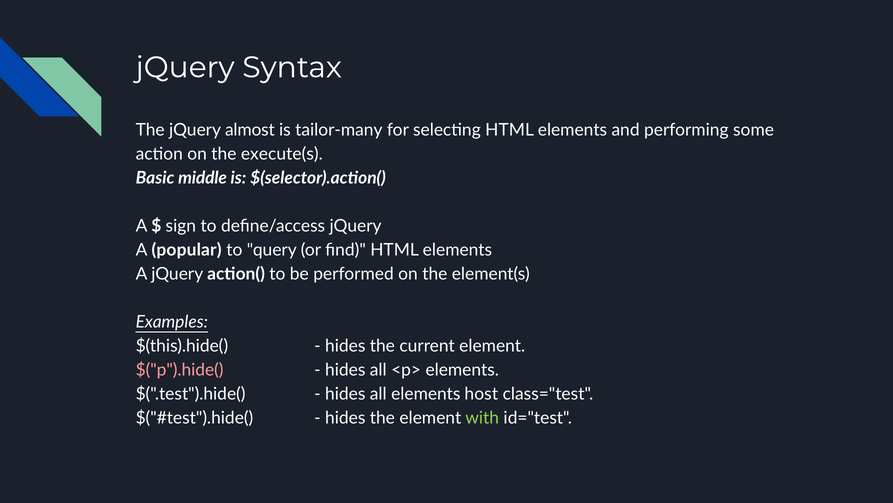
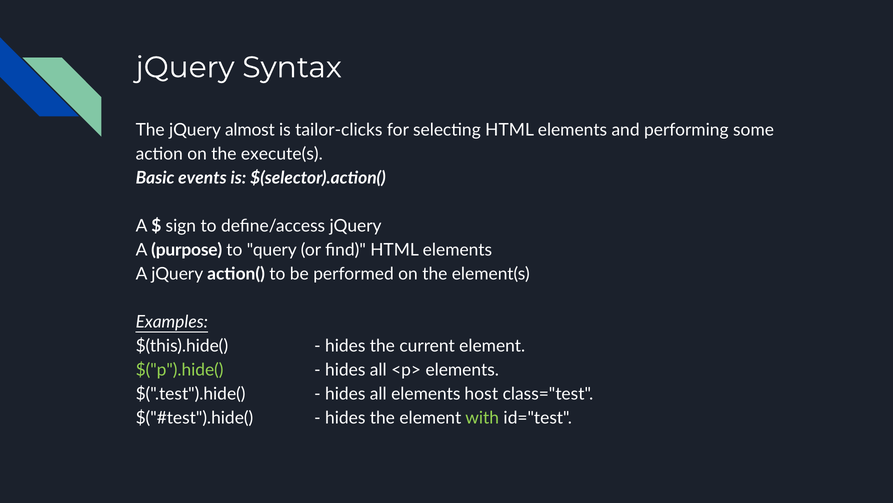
tailor-many: tailor-many -> tailor-clicks (339, 130)
middle: middle -> events (202, 178)
popular: popular -> purpose (187, 250)
$("p").hide( colour: pink -> light green (180, 369)
